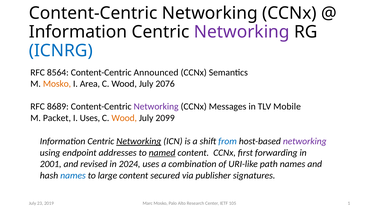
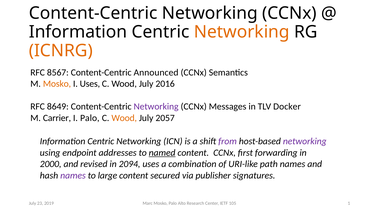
Networking colour: purple -> orange (242, 32)
ICNRG colour: blue -> orange (61, 51)
8564: 8564 -> 8567 (58, 73)
I Area: Area -> Uses (90, 84)
2076: 2076 -> 2016 (165, 84)
8689: 8689 -> 8649 (58, 107)
Mobile: Mobile -> Docker (287, 107)
Packet: Packet -> Carrier (57, 118)
I Uses: Uses -> Palo (90, 118)
2099: 2099 -> 2057 (165, 118)
Networking underline: present -> none (139, 141)
from colour: blue -> purple (228, 141)
2001: 2001 -> 2000 (51, 164)
2024: 2024 -> 2094 (130, 164)
names colour: blue -> purple (73, 176)
